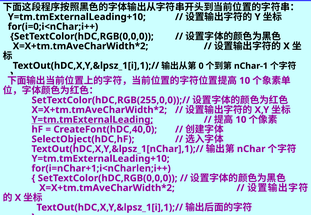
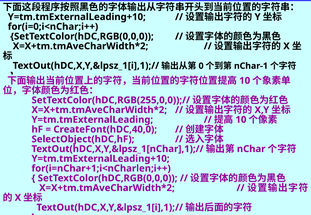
Y=tm.tmExternalLeading underline: present -> none (92, 120)
